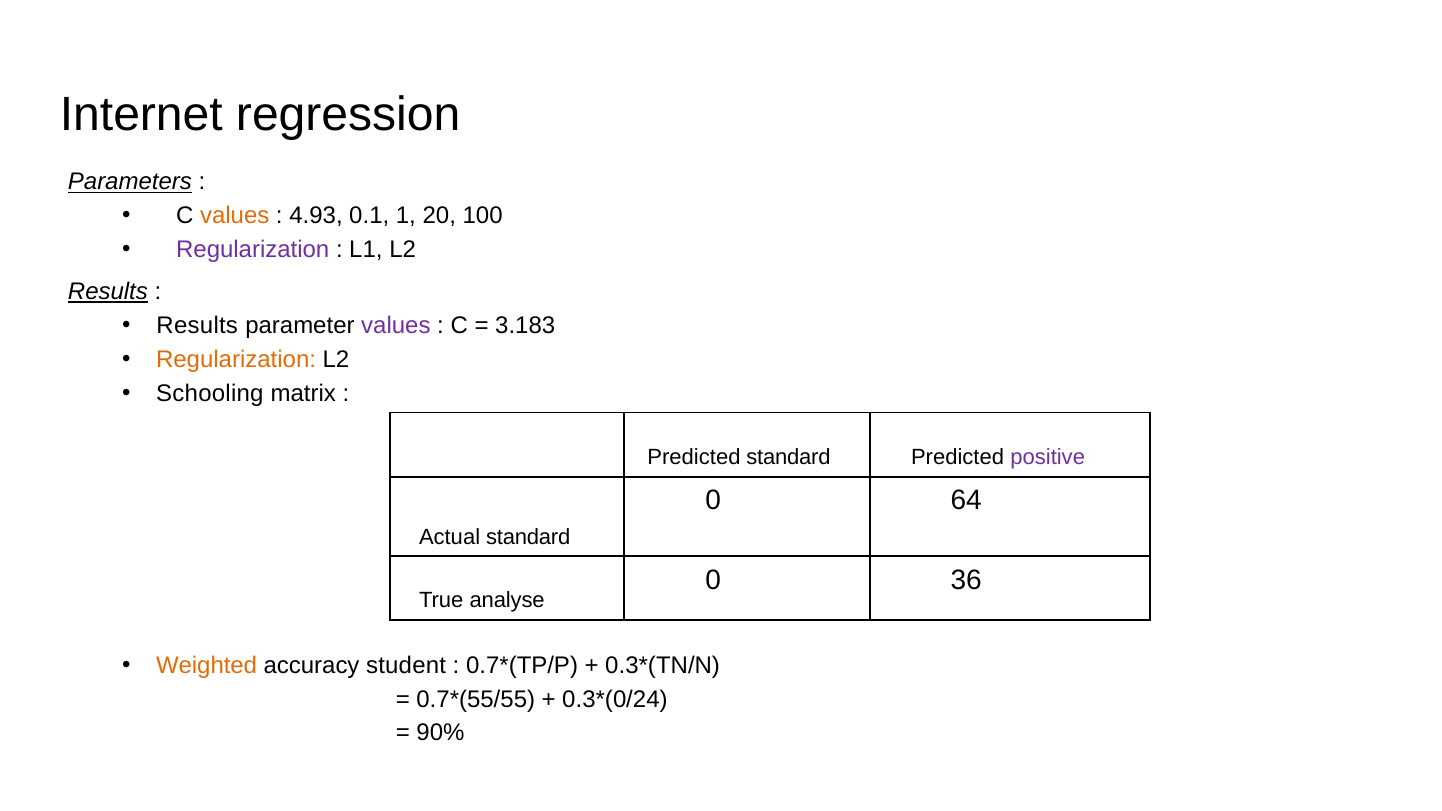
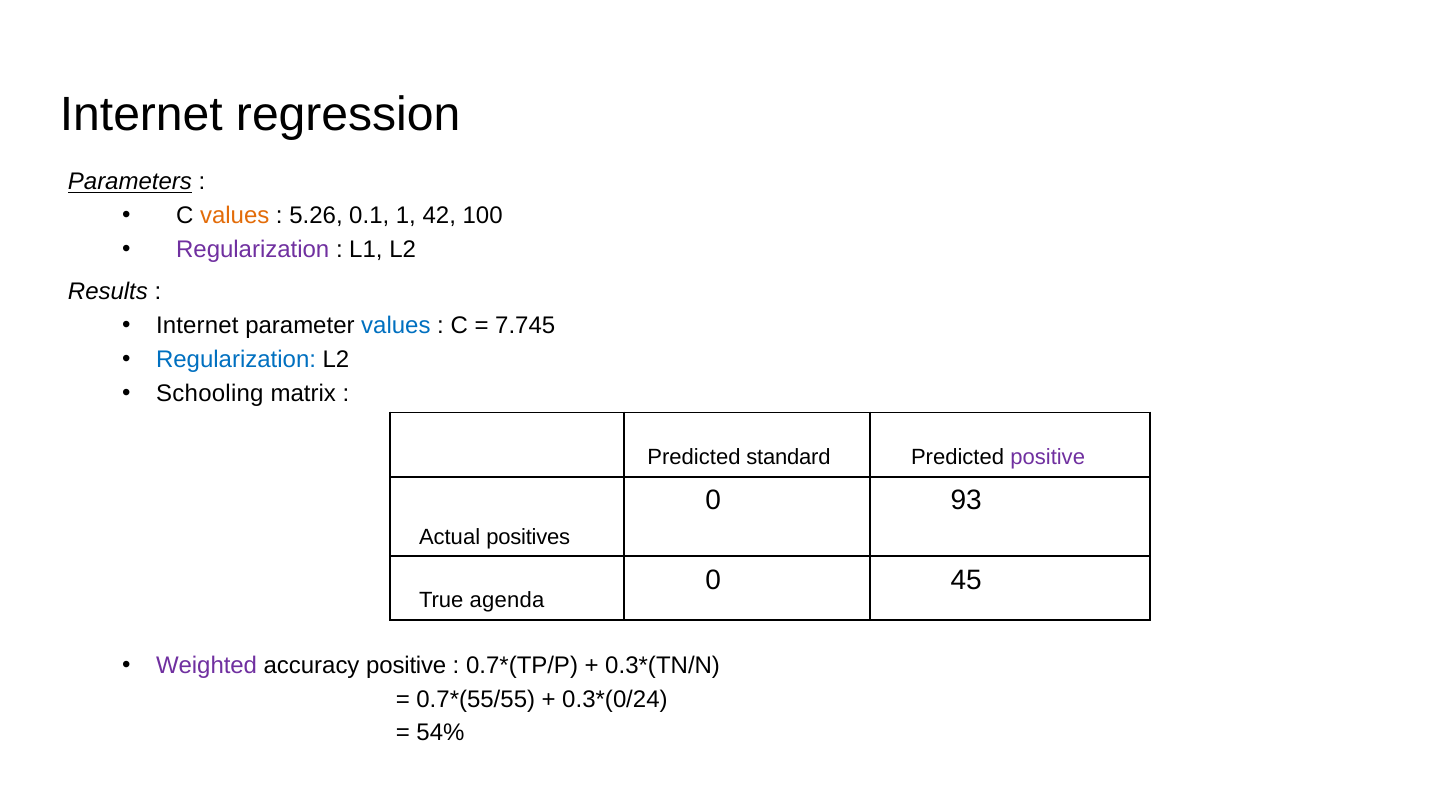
4.93: 4.93 -> 5.26 (316, 216)
20: 20 -> 42 (439, 216)
Results underline: present -> none (108, 292)
Results: Results -> Internet (197, 326)
values colour: purple -> blue (396, 326)
3.183: 3.183 -> 7.745 (525, 326)
Regularization colour: orange -> blue (236, 360)
64: 64 -> 93 (966, 500)
Actual standard: standard -> positives (528, 537)
36: 36 -> 45 (966, 580)
analyse: analyse -> agenda (507, 601)
Weighted colour: orange -> purple (207, 665)
accuracy student: student -> positive (406, 665)
90%: 90% -> 54% (440, 733)
